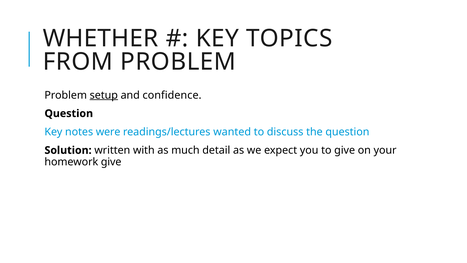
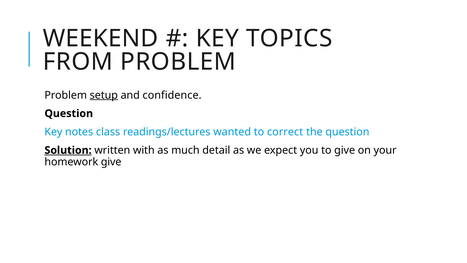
WHETHER: WHETHER -> WEEKEND (101, 38)
were: were -> class (108, 132)
discuss: discuss -> correct (285, 132)
Solution underline: none -> present (68, 150)
